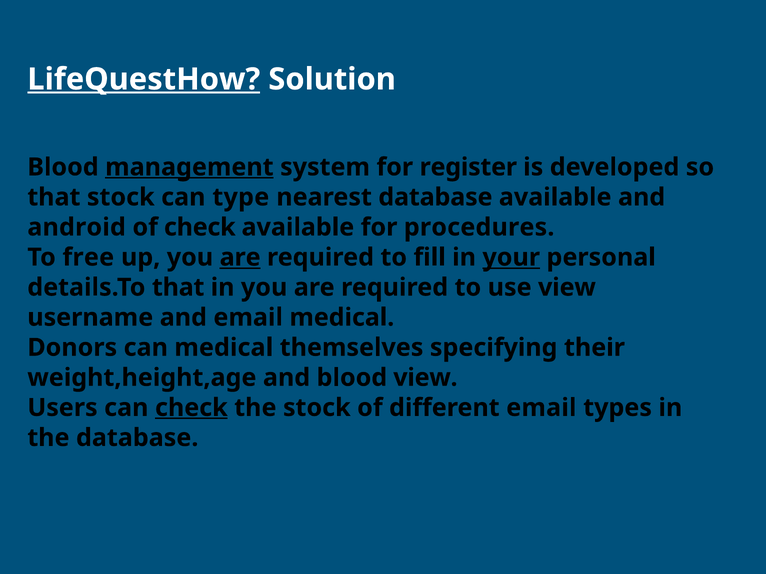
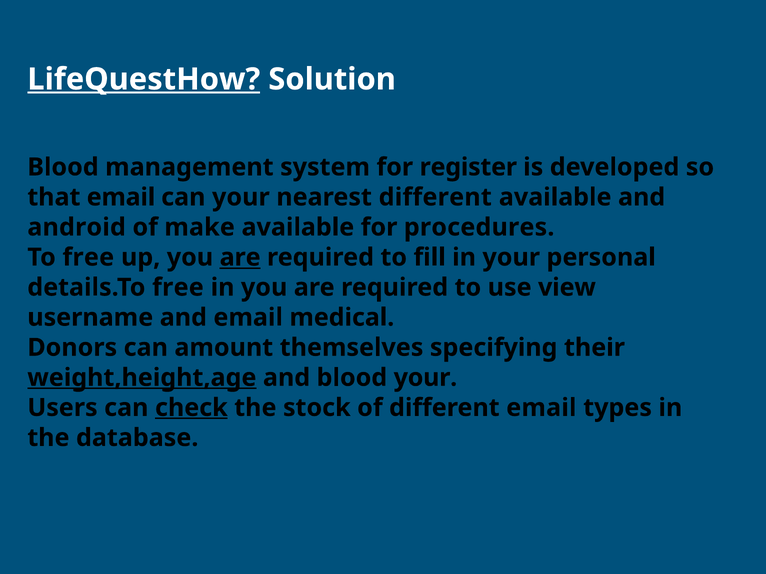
management underline: present -> none (189, 167)
that stock: stock -> email (121, 197)
can type: type -> your (241, 197)
nearest database: database -> different (435, 197)
of check: check -> make (200, 227)
your underline: present -> none (511, 258)
details.To that: that -> free (178, 288)
can medical: medical -> amount (224, 348)
weight,height,age underline: none -> present (142, 378)
blood view: view -> your (425, 378)
